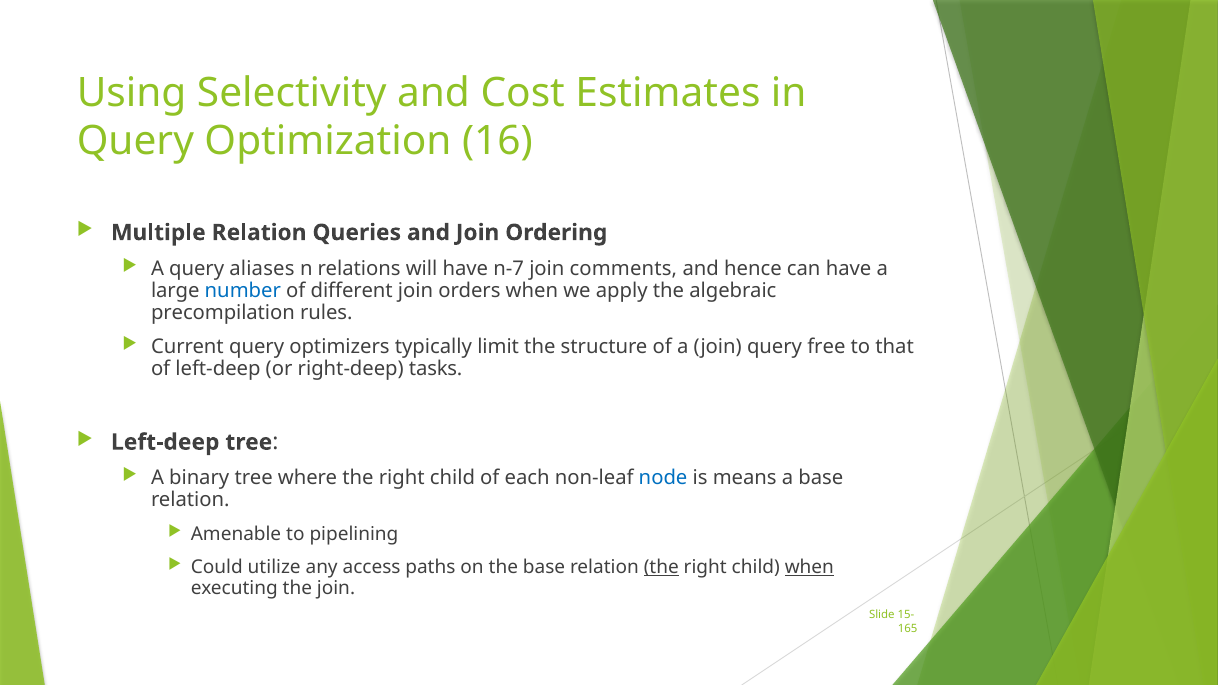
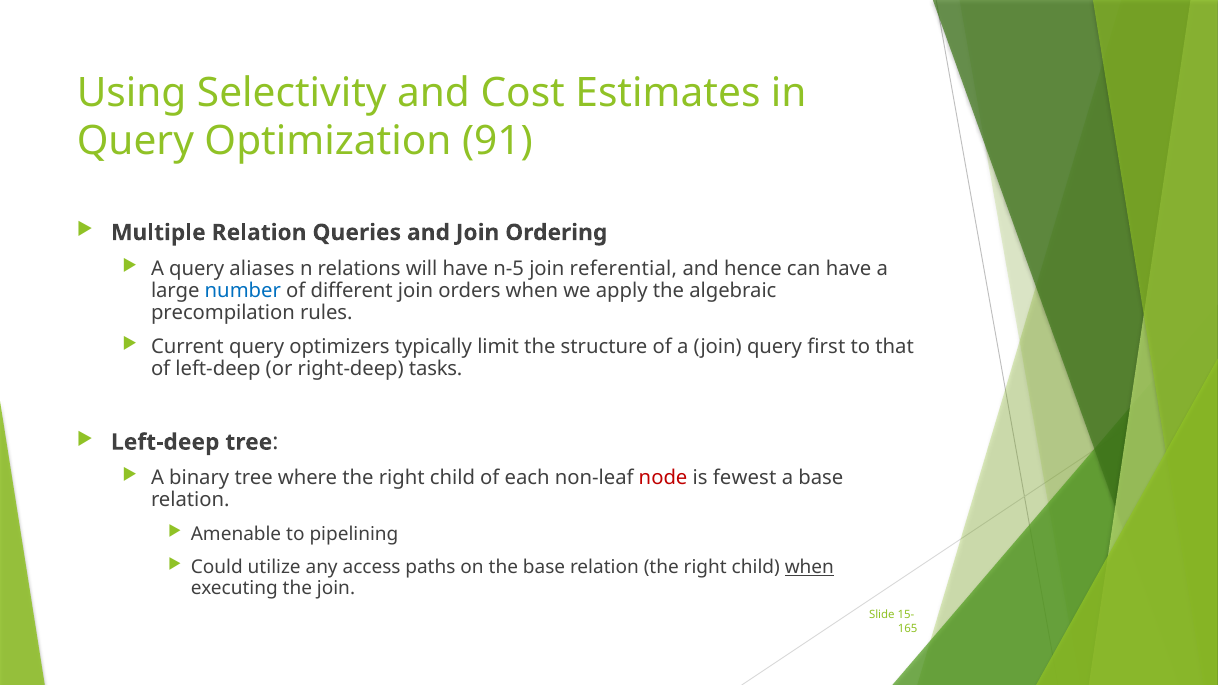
16: 16 -> 91 (497, 141)
n-7: n-7 -> n-5 (509, 269)
comments: comments -> referential (623, 269)
free: free -> first (826, 347)
node colour: blue -> red (663, 478)
means: means -> fewest (745, 478)
the underline: present -> none (661, 567)
